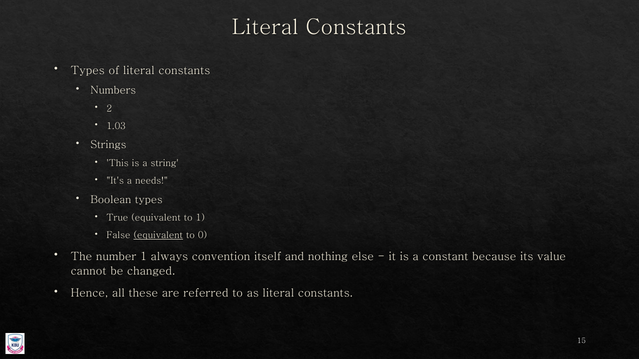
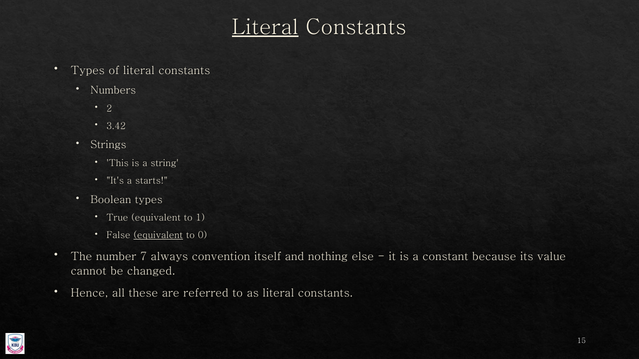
Literal underline: none -> present (265, 27)
1.03: 1.03 -> 3.42 (116, 126)
needs: needs -> starts (151, 181)
number 1: 1 -> 7 (144, 257)
